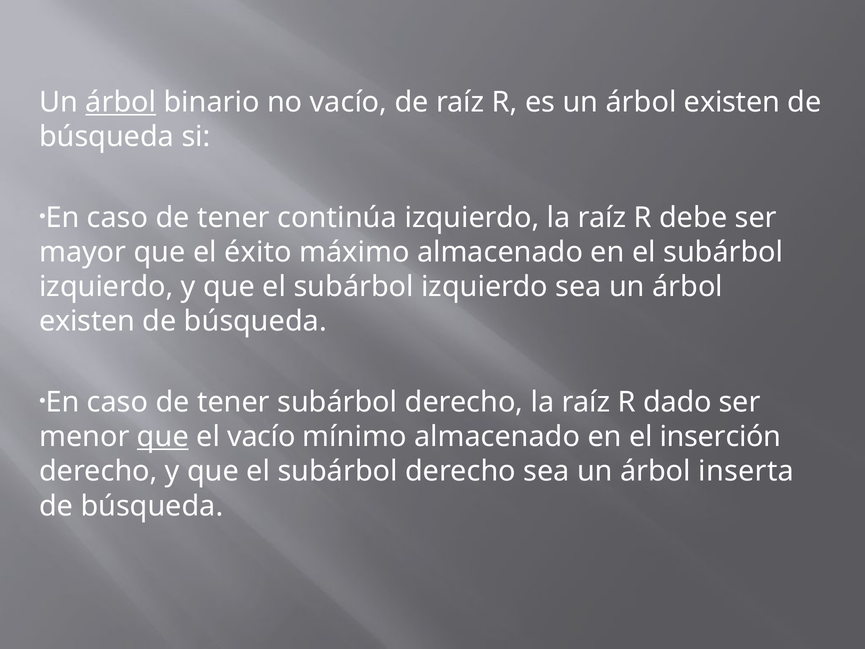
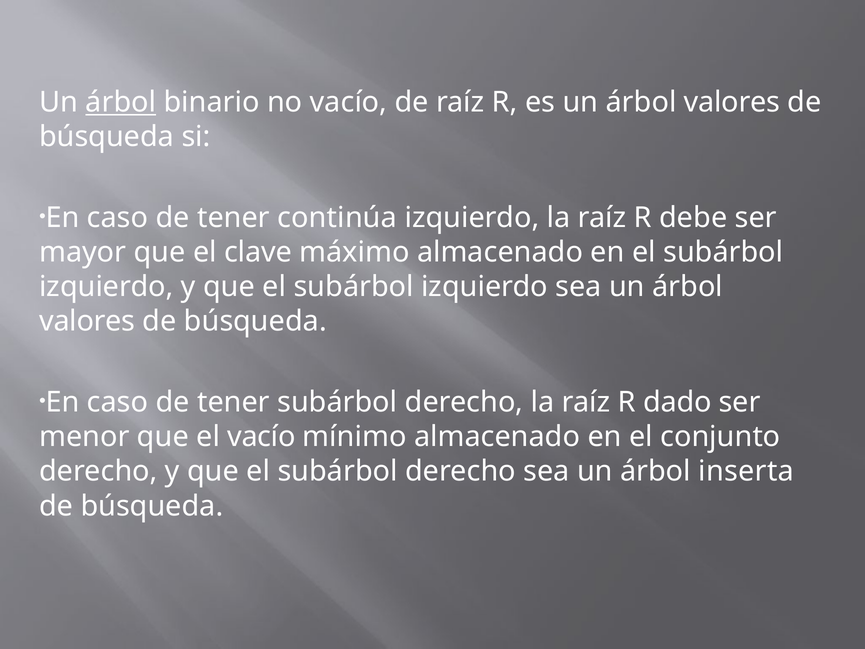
es un árbol existen: existen -> valores (732, 102)
éxito: éxito -> clave (258, 252)
existen: existen -> valores (87, 321)
que underline: present -> none (163, 437)
inserción: inserción -> conjunto (720, 437)
